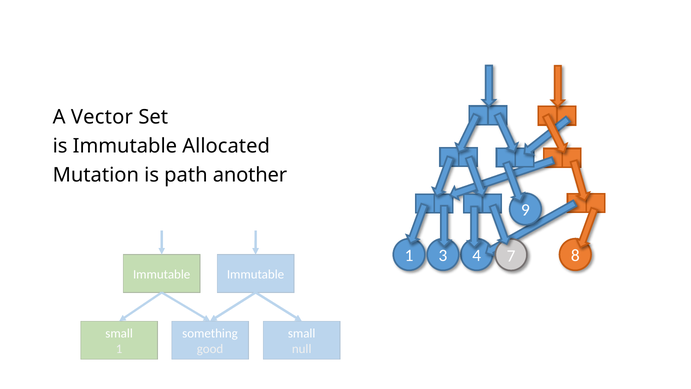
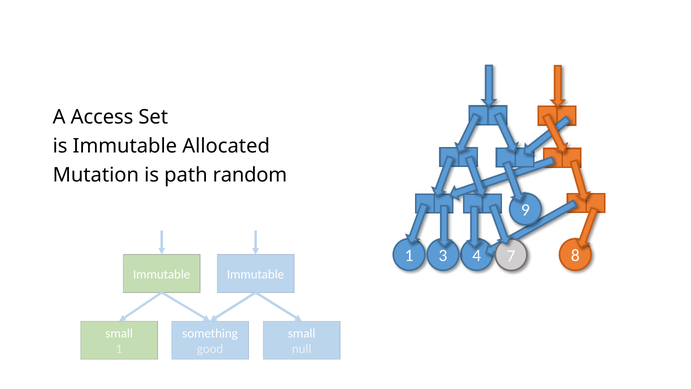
Vector: Vector -> Access (102, 117)
another: another -> random (250, 175)
